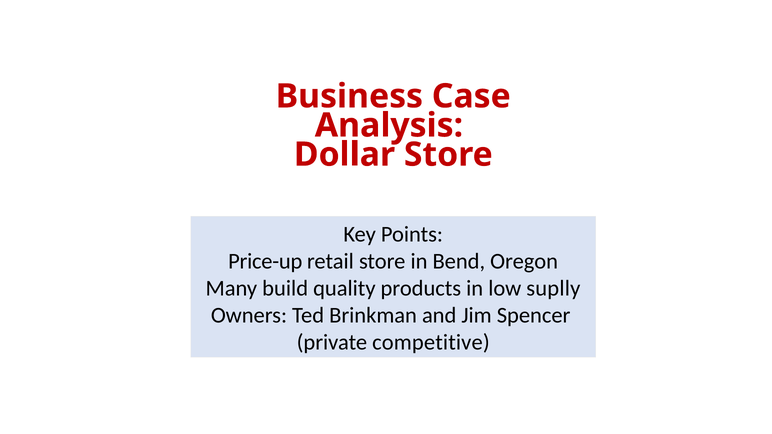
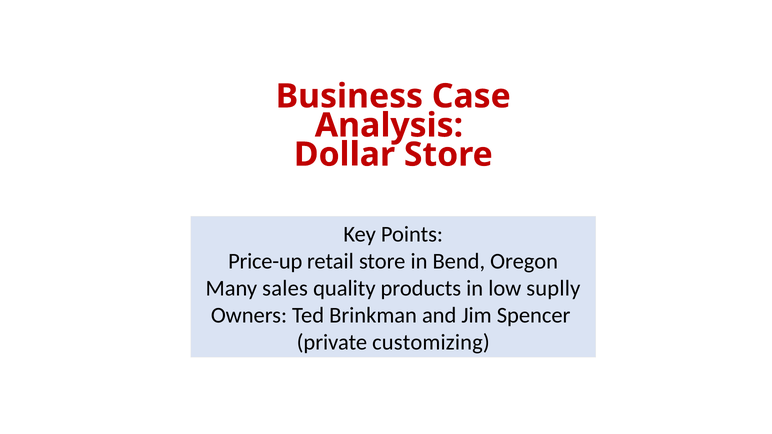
build: build -> sales (285, 288)
competitive: competitive -> customizing (431, 342)
